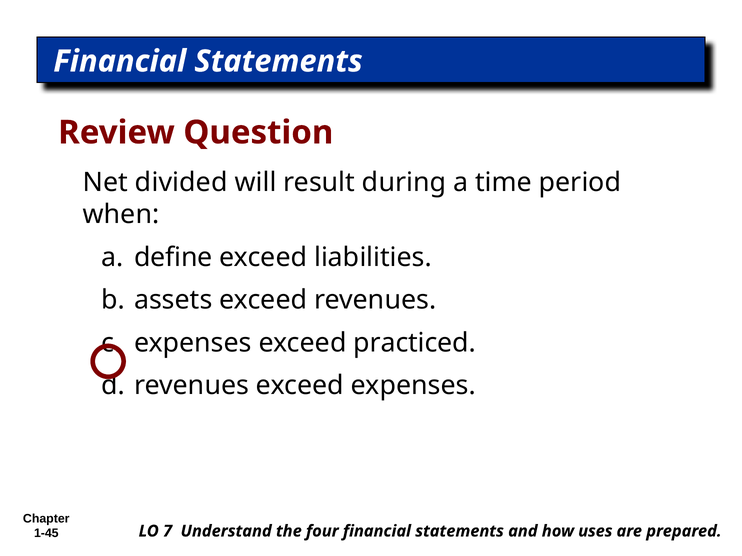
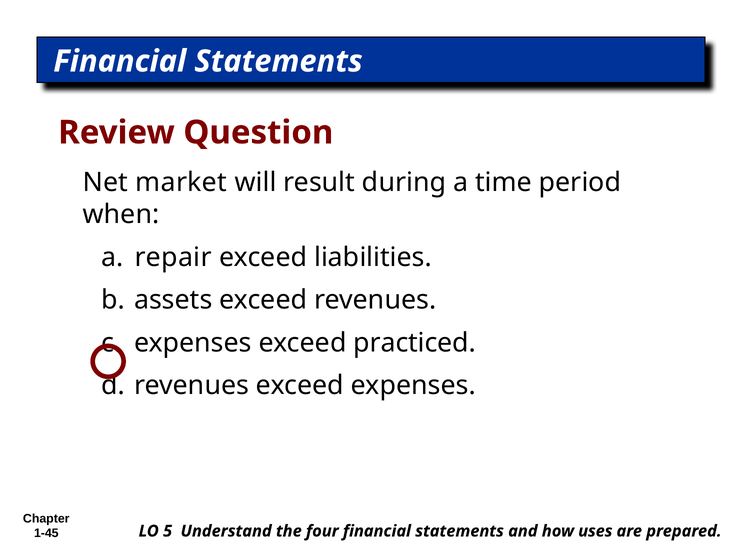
divided: divided -> market (181, 182)
define: define -> repair (173, 257)
7: 7 -> 5 (168, 532)
